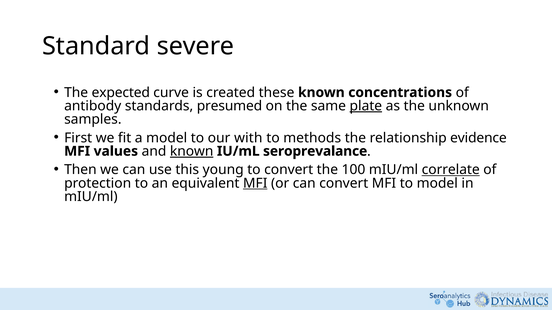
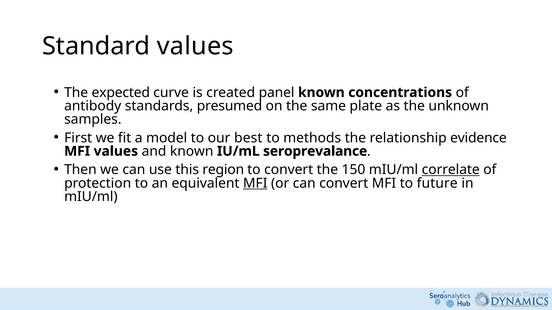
Standard severe: severe -> values (195, 46)
these: these -> panel (277, 93)
plate underline: present -> none (366, 106)
with: with -> best (248, 138)
known underline: present -> none (192, 151)
young: young -> region (223, 170)
100: 100 -> 150 (353, 170)
to model: model -> future (437, 183)
